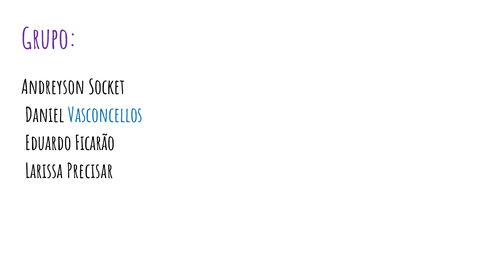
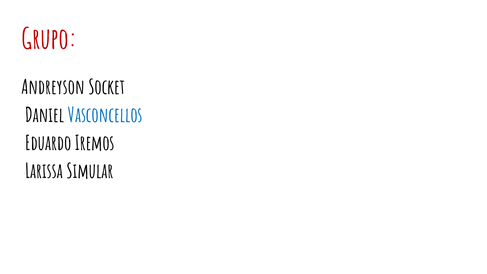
Grupo colour: purple -> red (49, 39)
Ficarão: Ficarão -> Iremos (95, 144)
Precisar: Precisar -> Simular (90, 172)
